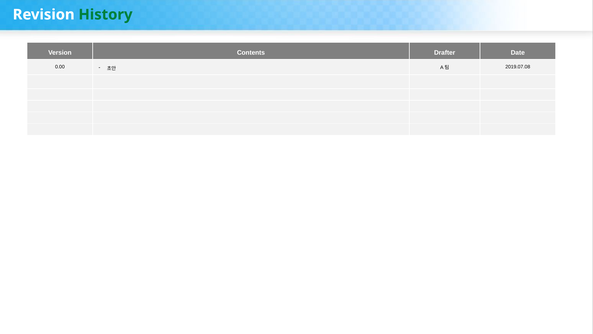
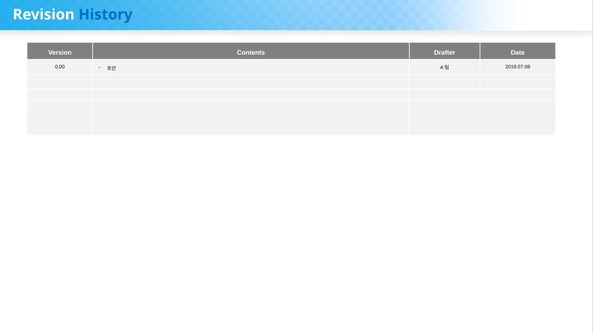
History colour: green -> blue (105, 15)
